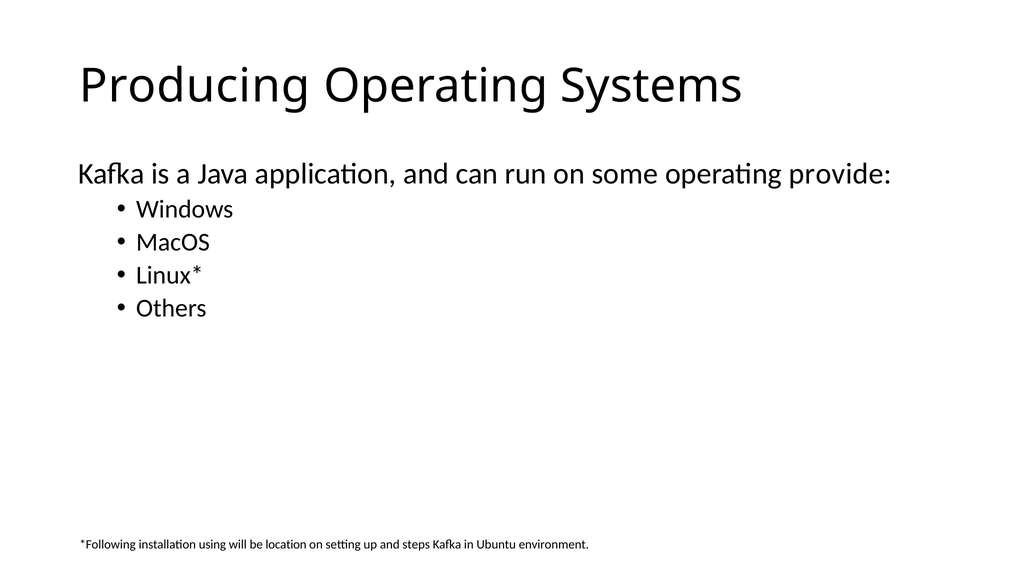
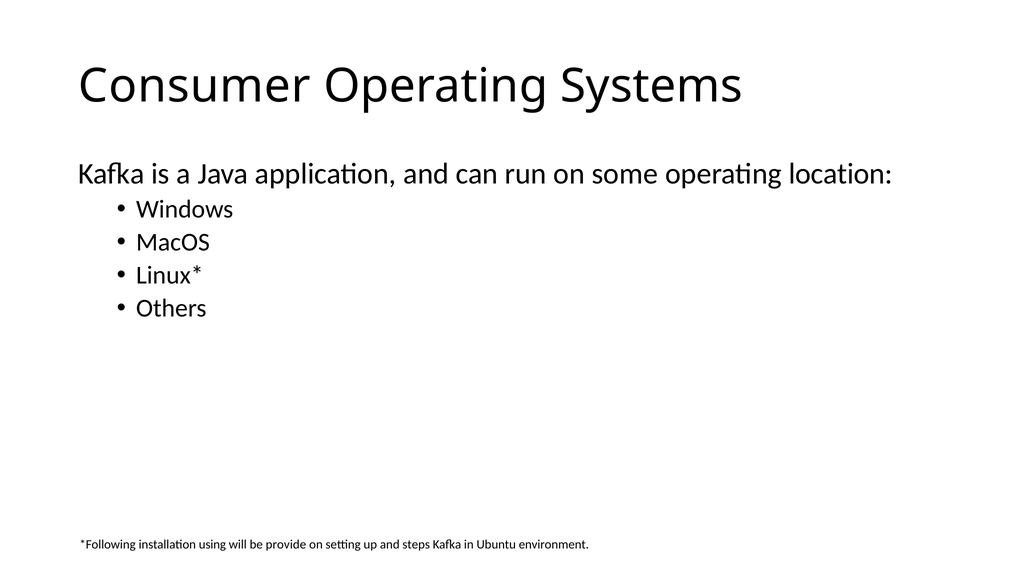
Producing: Producing -> Consumer (195, 86)
provide: provide -> location (841, 174)
location: location -> provide (286, 544)
